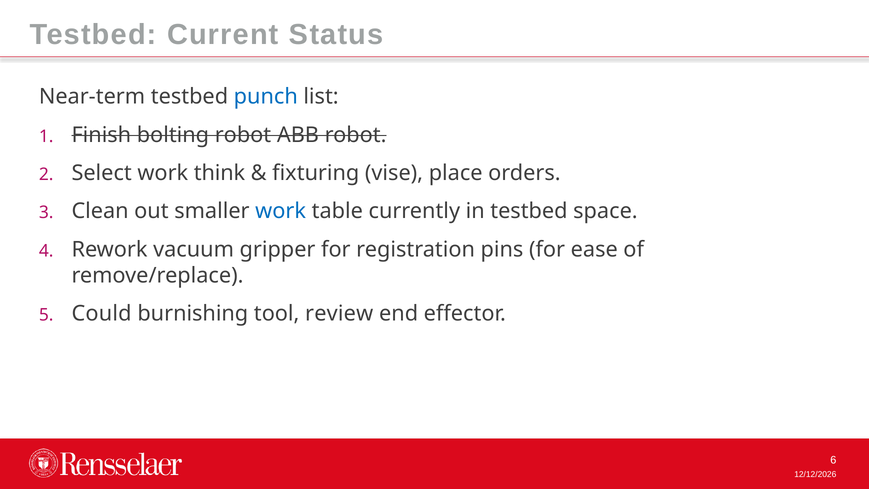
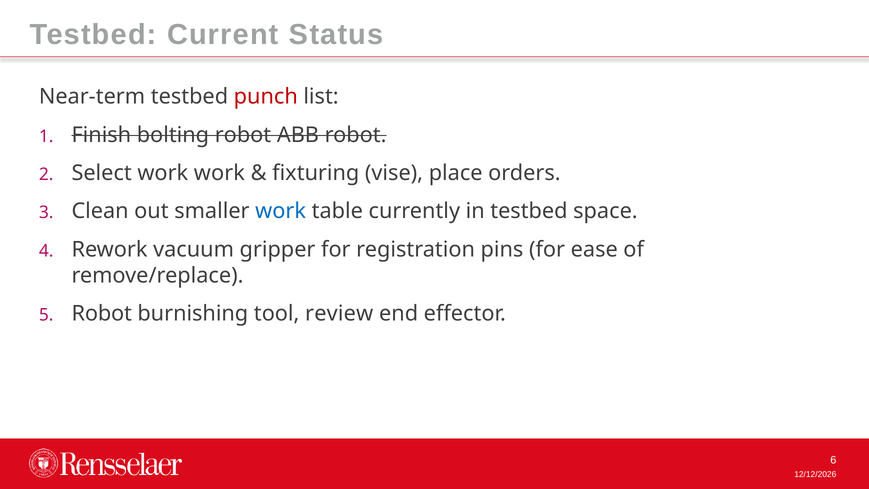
punch colour: blue -> red (266, 97)
work think: think -> work (219, 173)
Could: Could -> Robot (102, 313)
